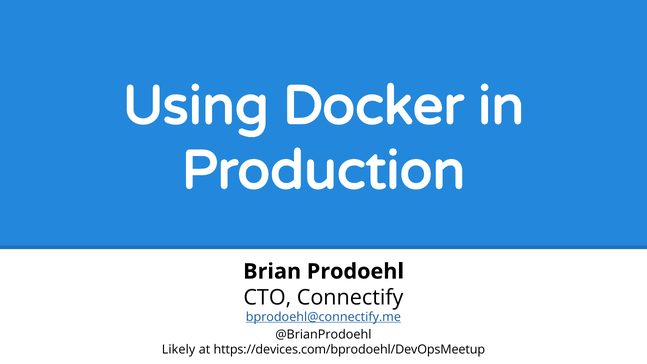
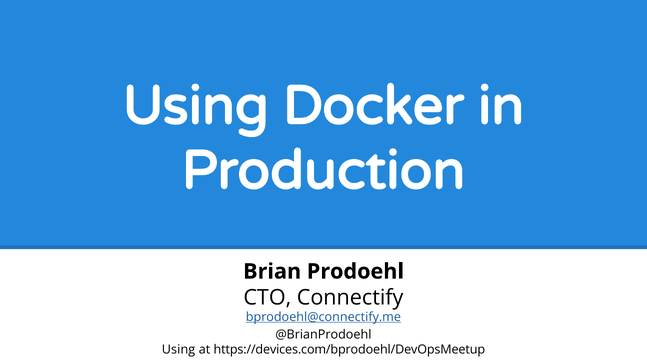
Likely: Likely -> Using (179, 349)
